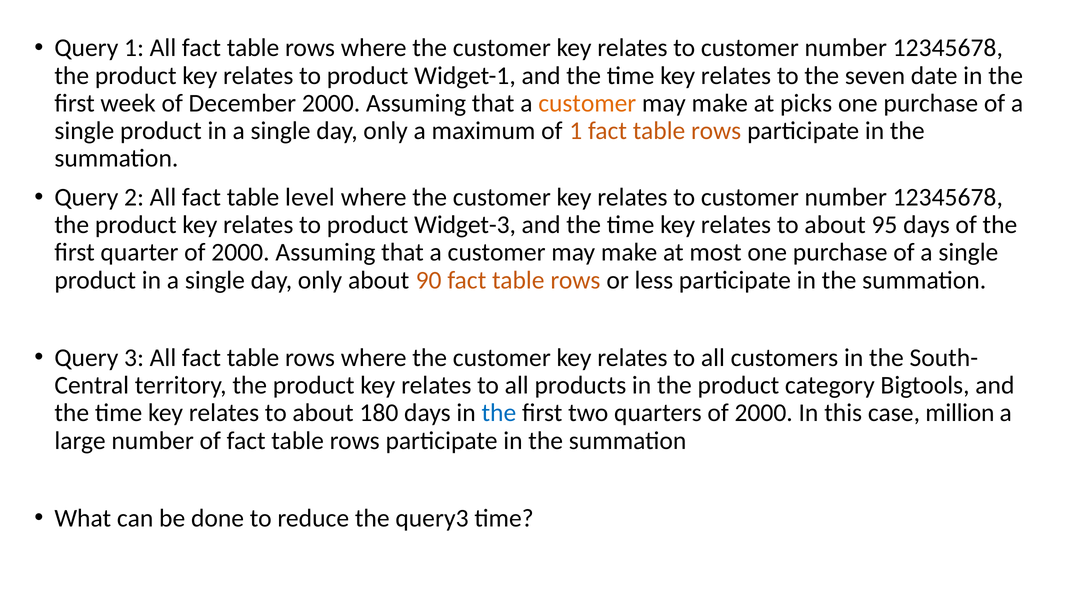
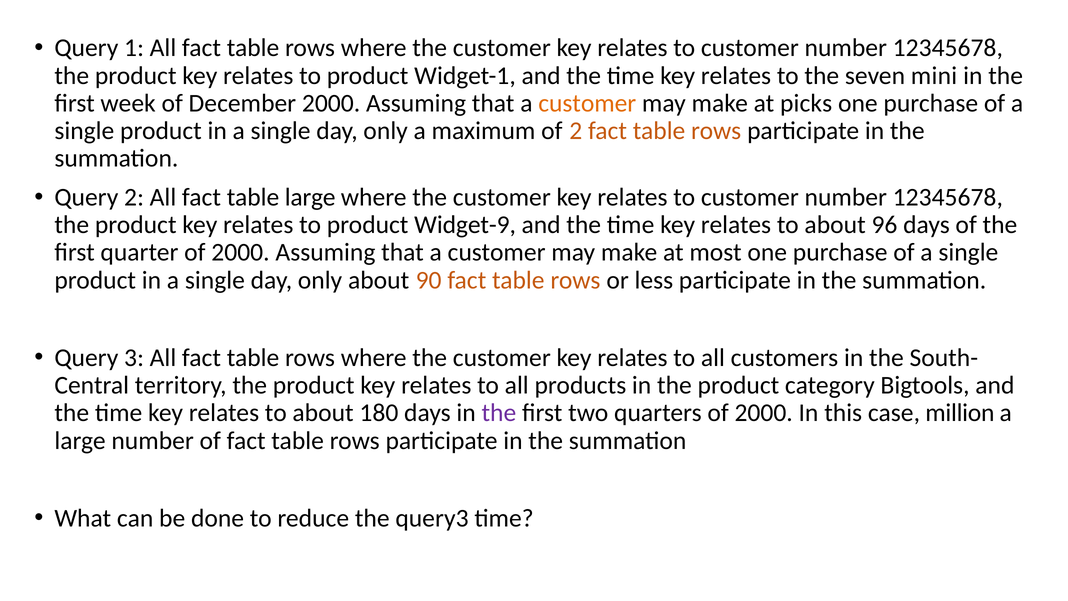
date: date -> mini (934, 76)
of 1: 1 -> 2 (576, 131)
table level: level -> large (310, 197)
Widget-3: Widget-3 -> Widget-9 (465, 225)
95: 95 -> 96 (884, 225)
the colour: blue -> purple (499, 413)
